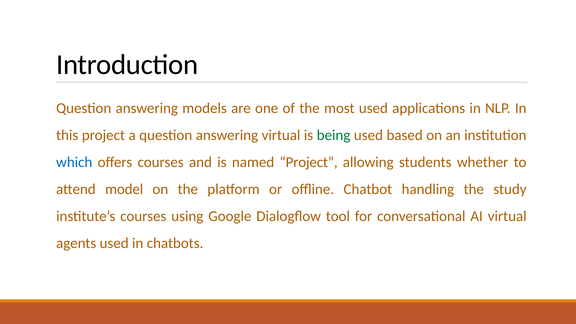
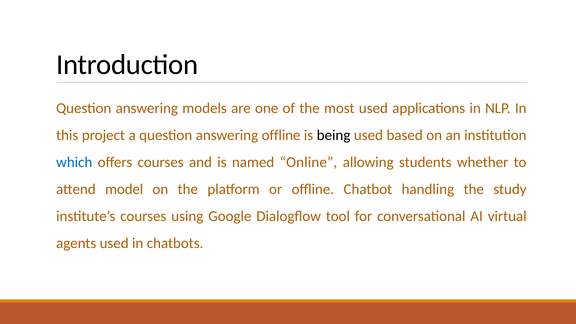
answering virtual: virtual -> offline (281, 135)
being colour: green -> black (334, 135)
named Project: Project -> Online (308, 162)
